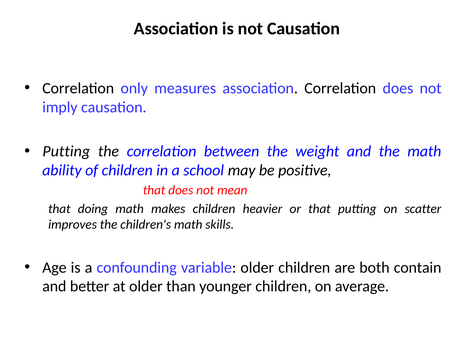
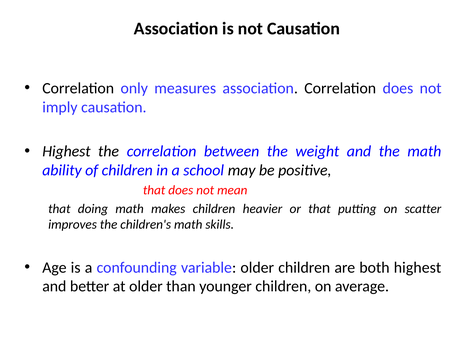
Putting: Putting -> Highest (66, 151)
both contain: contain -> highest (418, 267)
